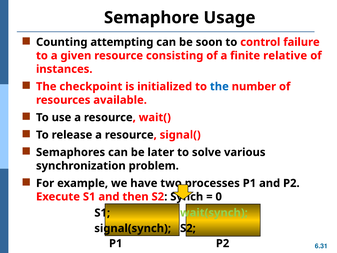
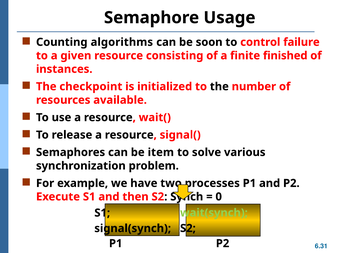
attempting: attempting -> algorithms (122, 42)
relative: relative -> finished (285, 56)
the colour: blue -> black (219, 86)
later: later -> item (161, 152)
